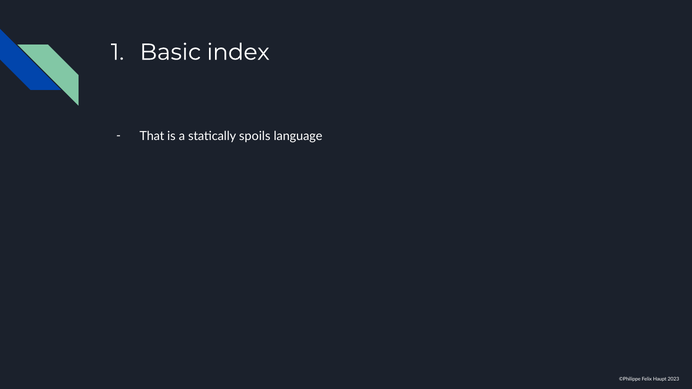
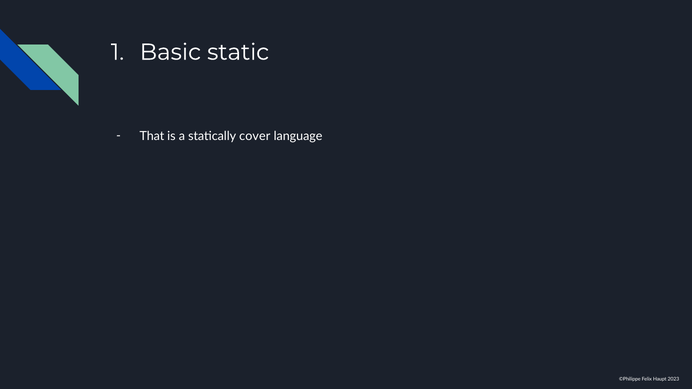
index: index -> static (238, 52)
spoils: spoils -> cover (255, 136)
